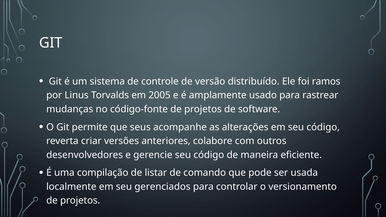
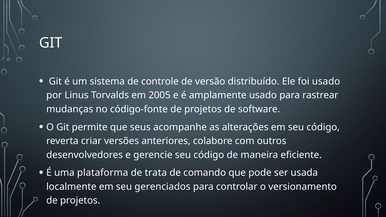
foi ramos: ramos -> usado (326, 81)
compilação: compilação -> plataforma (103, 173)
listar: listar -> trata (156, 173)
